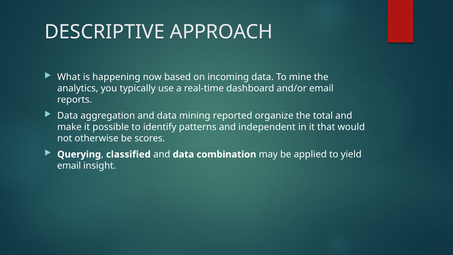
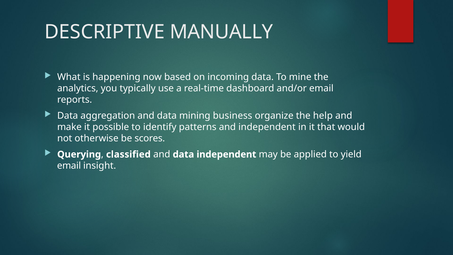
APPROACH: APPROACH -> MANUALLY (221, 32)
reported: reported -> business (233, 116)
total: total -> help (323, 116)
data combination: combination -> independent (226, 154)
